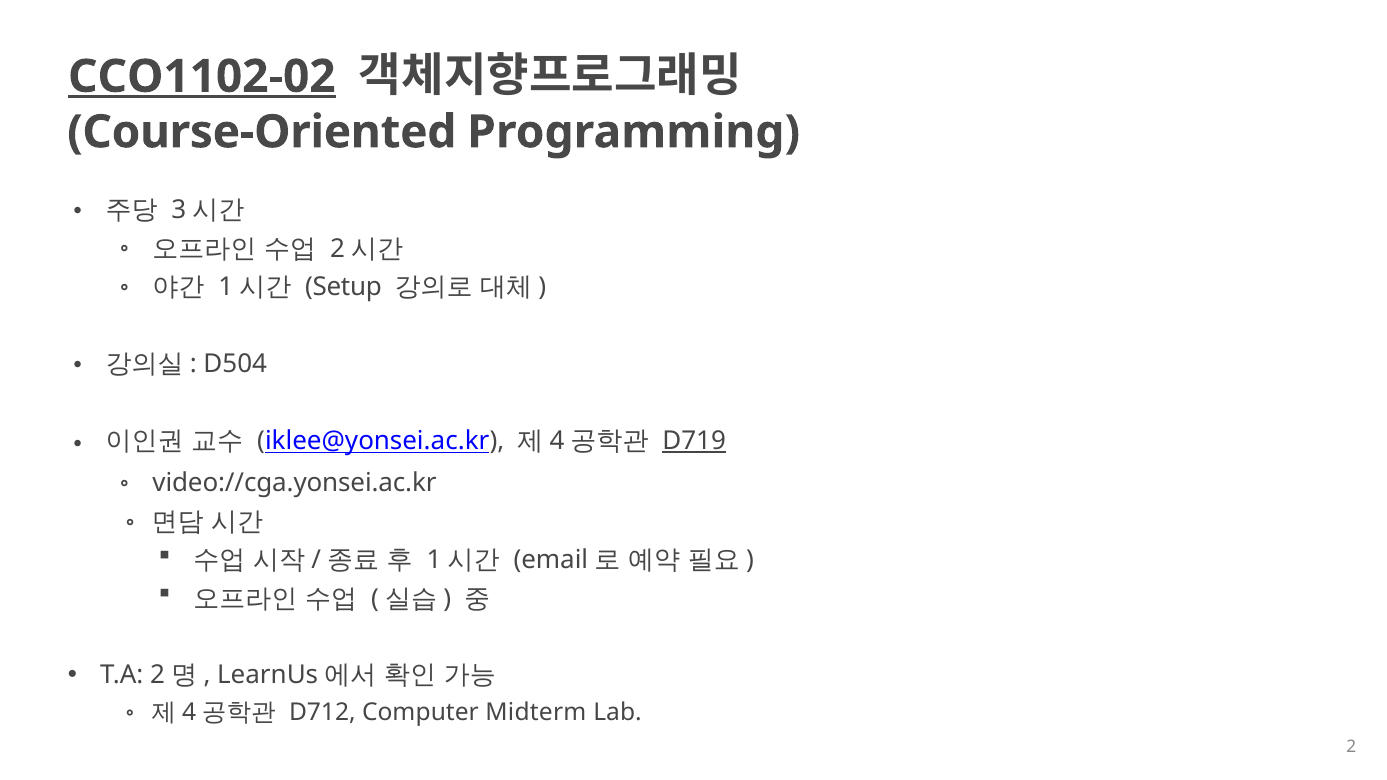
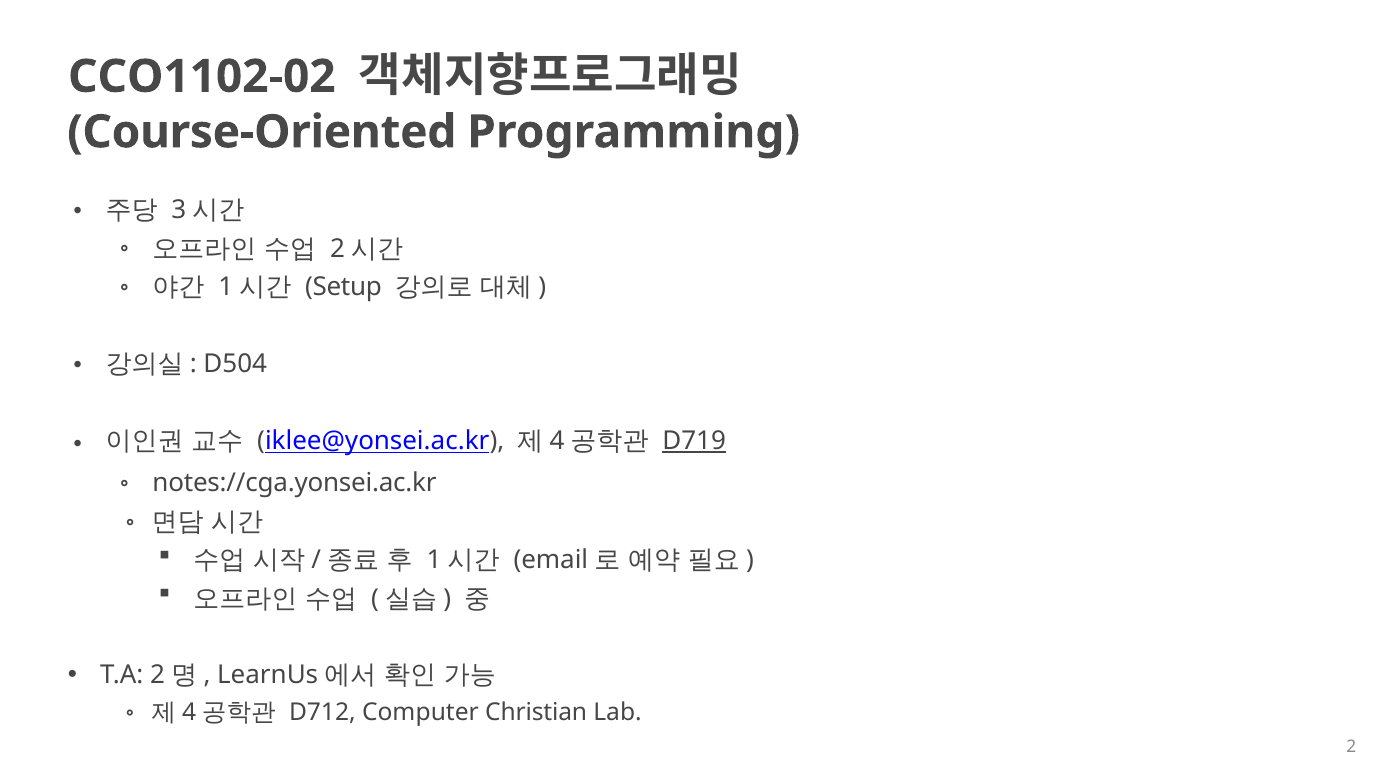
CCO1102-02 underline: present -> none (202, 77)
video://cga.yonsei.ac.kr: video://cga.yonsei.ac.kr -> notes://cga.yonsei.ac.kr (295, 483)
Midterm: Midterm -> Christian (536, 713)
